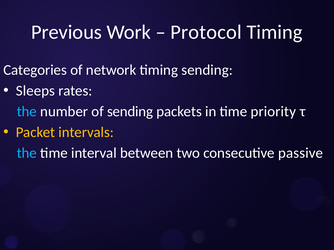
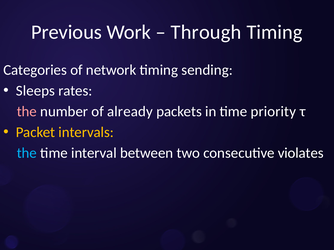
Protocol: Protocol -> Through (206, 32)
the colour: light blue -> pink (27, 112)
of sending: sending -> already (130, 112)
passive: passive -> violates (301, 153)
